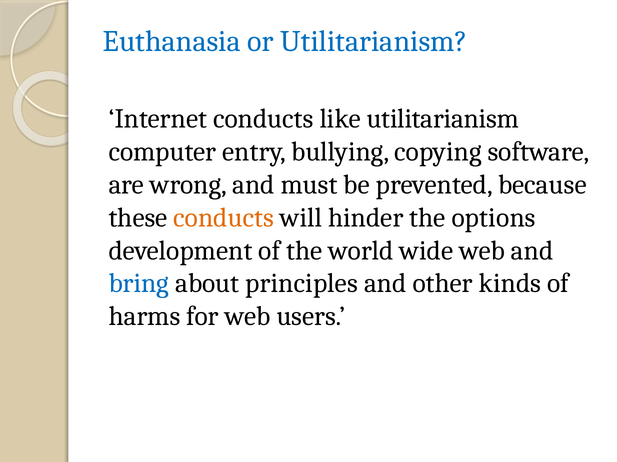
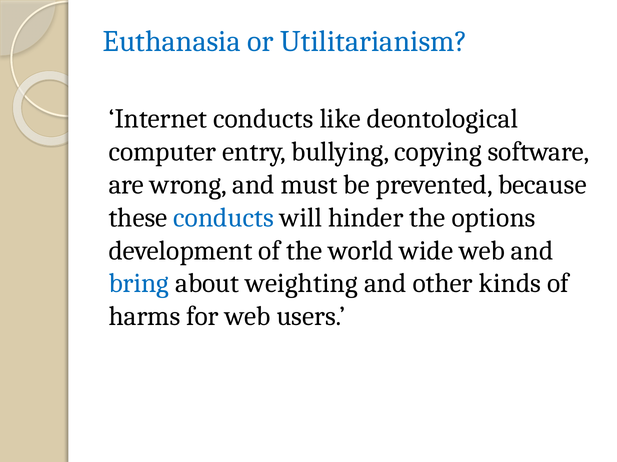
like utilitarianism: utilitarianism -> deontological (443, 119)
conducts colour: orange -> blue (224, 218)
principles: principles -> weighting (302, 284)
